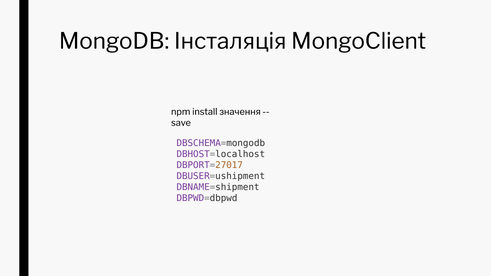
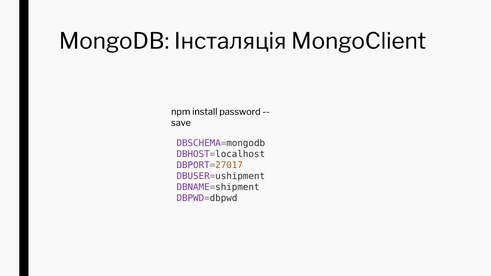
значення: значення -> password (240, 112)
